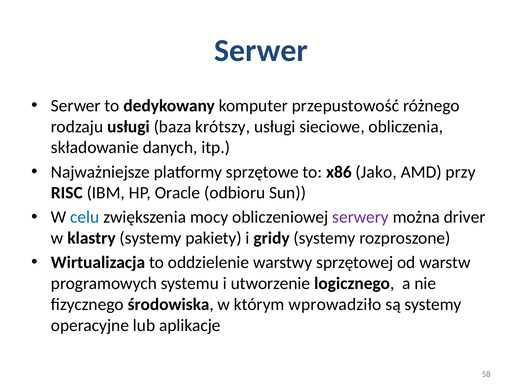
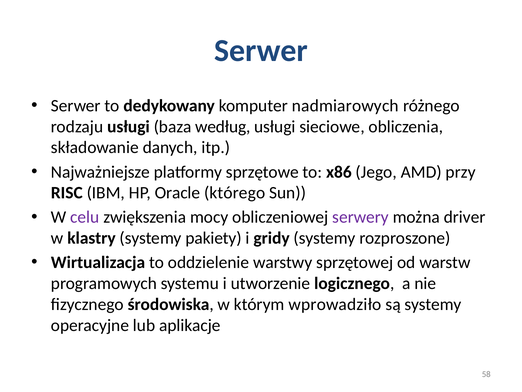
przepustowość: przepustowość -> nadmiarowych (345, 106)
krótszy: krótszy -> według (223, 127)
Jako: Jako -> Jego (376, 172)
odbioru: odbioru -> którego (235, 193)
celu colour: blue -> purple (85, 217)
